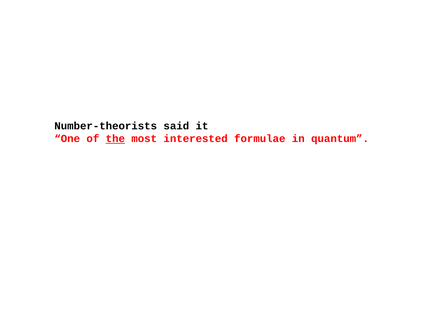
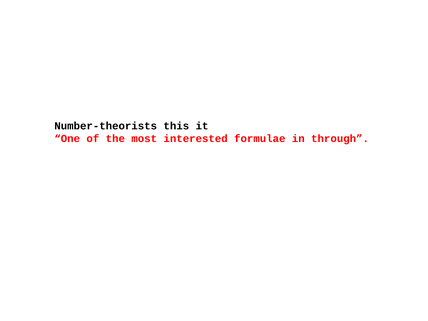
said: said -> this (176, 126)
the underline: present -> none (115, 139)
quantum: quantum -> through (340, 139)
